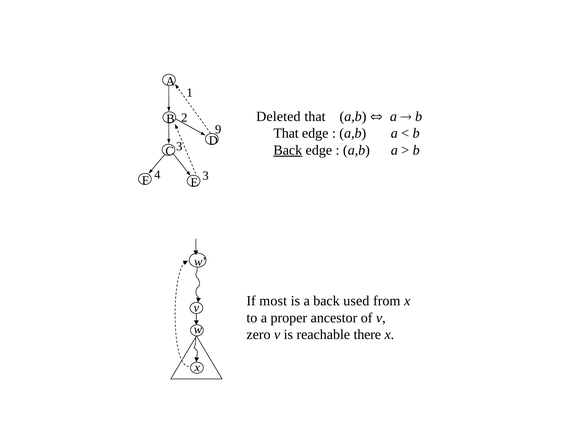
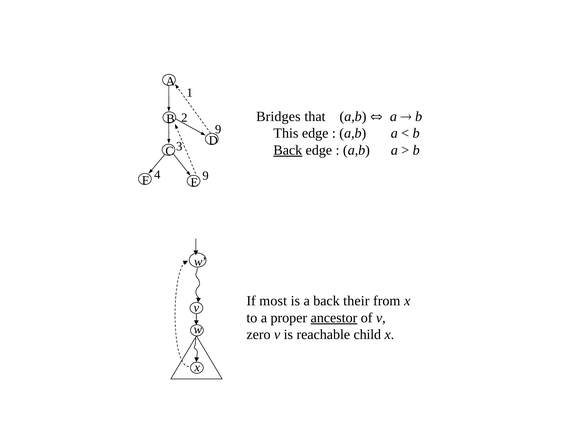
Deleted: Deleted -> Bridges (278, 116)
That: That -> This (286, 133)
4 3: 3 -> 9 (206, 176)
used: used -> their (356, 301)
ancestor underline: none -> present (334, 318)
there: there -> child (367, 334)
